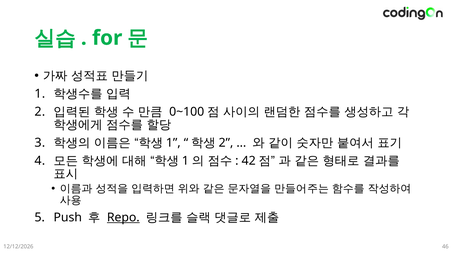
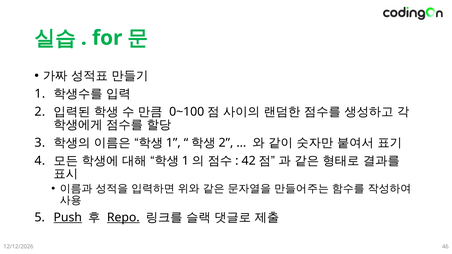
Push underline: none -> present (68, 218)
